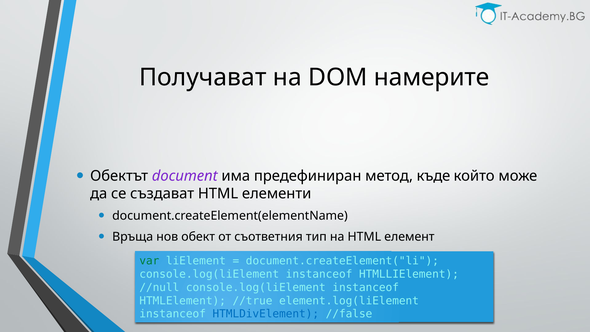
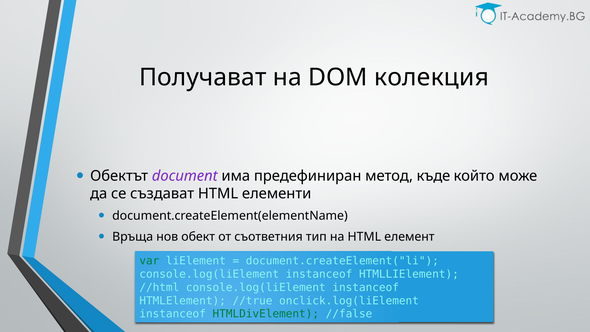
намерите: намерите -> колекция (432, 77)
//null: //null -> //html (159, 287)
element.log(liElement: element.log(liElement -> onclick.log(liElement (349, 301)
HTMLDivElement colour: blue -> green (266, 314)
